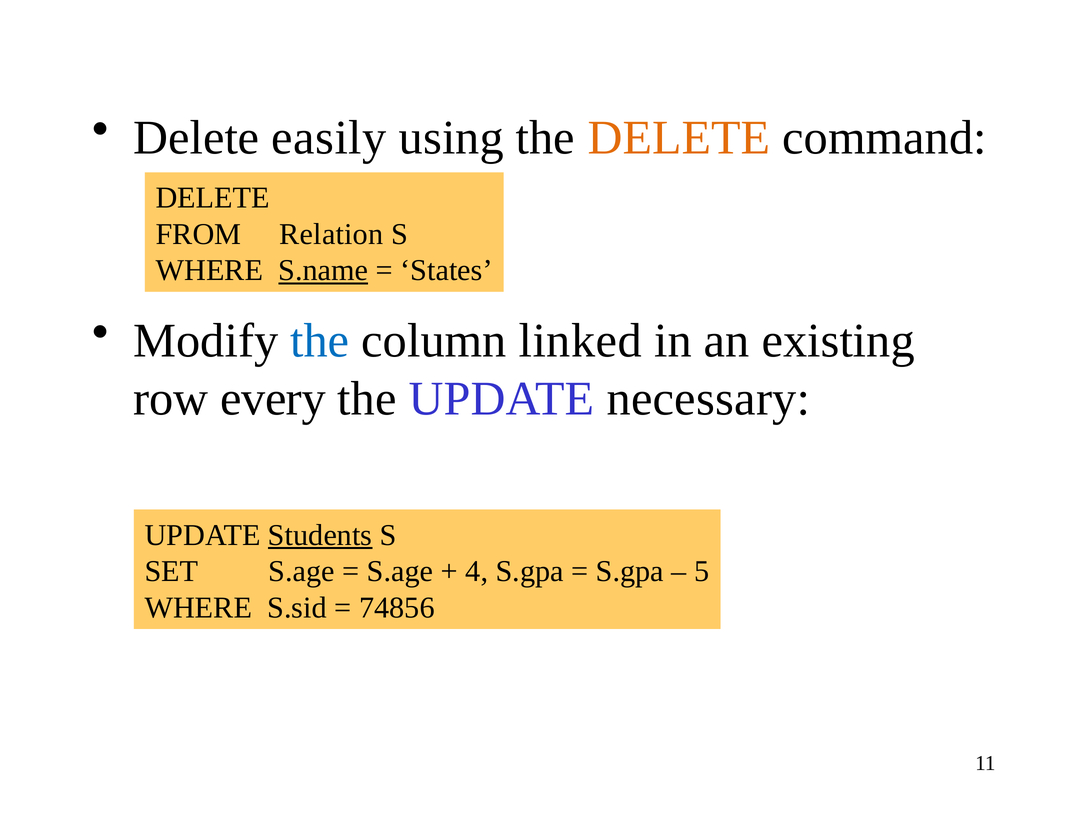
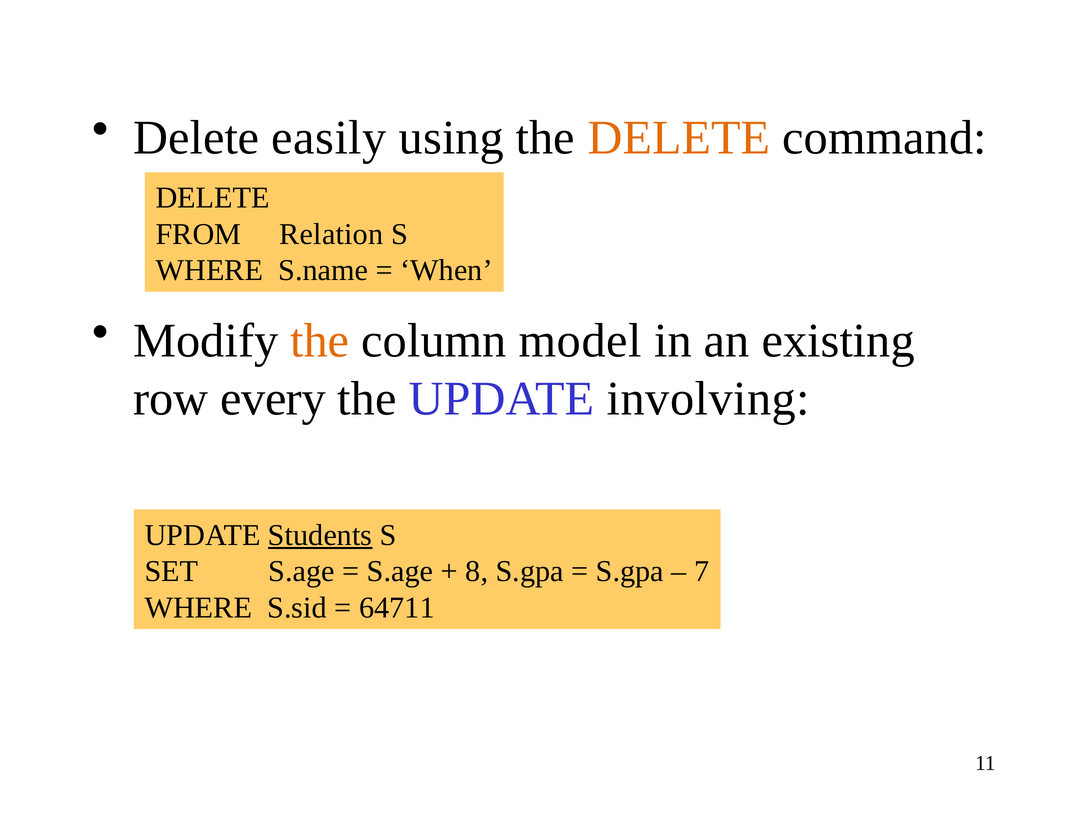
S.name underline: present -> none (323, 270)
States: States -> When (447, 270)
the colour: blue -> orange (320, 341)
linked: linked -> model (580, 341)
necessary: necessary -> involving (708, 399)
4: 4 -> 8 (477, 571)
5: 5 -> 7 (702, 571)
74856: 74856 -> 64711 (397, 608)
